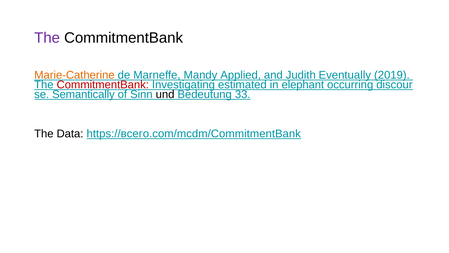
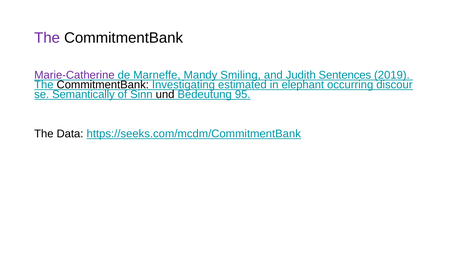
Marie-Catherine colour: orange -> purple (74, 75)
Applied: Applied -> Smiling (241, 75)
Eventually: Eventually -> Sentences (345, 75)
CommitmentBank colour: red -> black (103, 85)
33: 33 -> 95 (243, 94)
https://всего.com/mcdm/CommitmentBank: https://всего.com/mcdm/CommitmentBank -> https://seeks.com/mcdm/CommitmentBank (194, 134)
